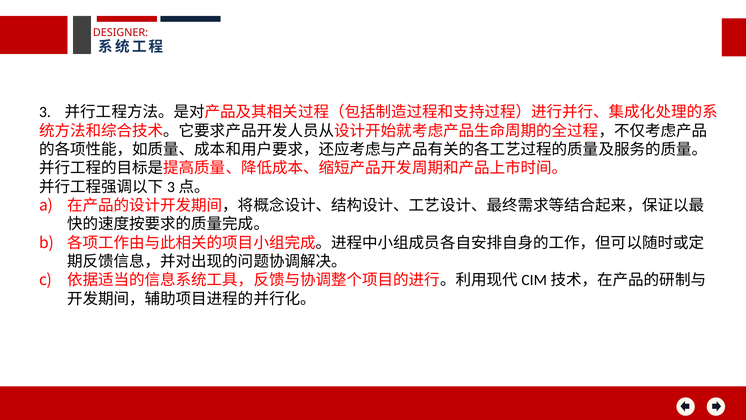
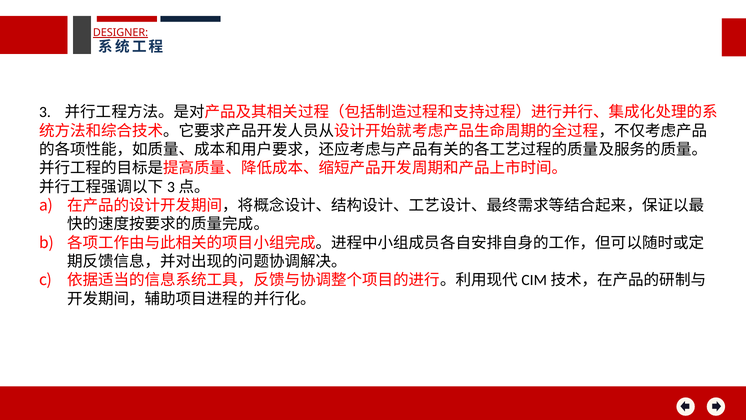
DESIGNER underline: none -> present (121, 33)
